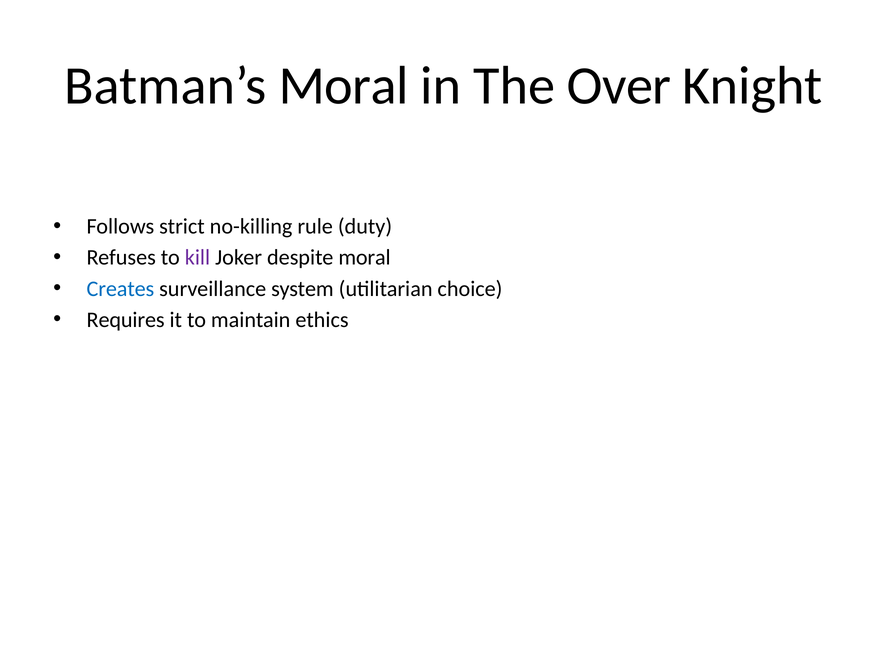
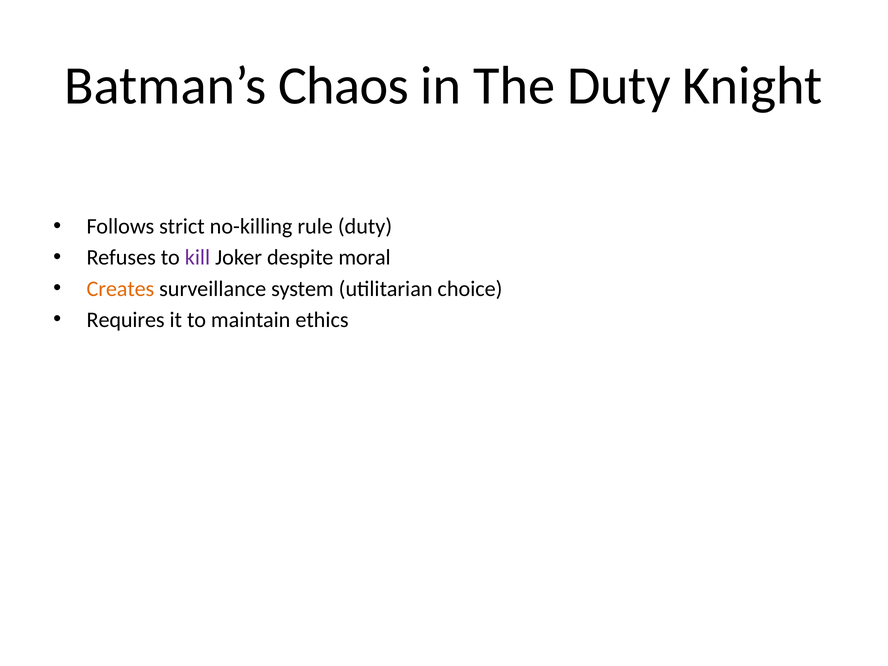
Batman’s Moral: Moral -> Chaos (344, 86)
The Over: Over -> Duty (619, 86)
Creates colour: blue -> orange (120, 289)
